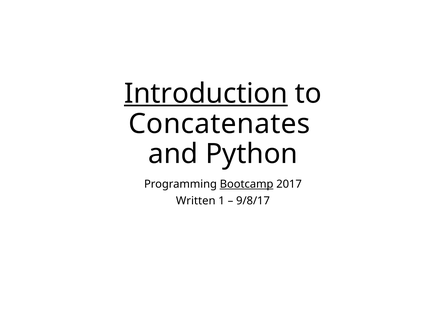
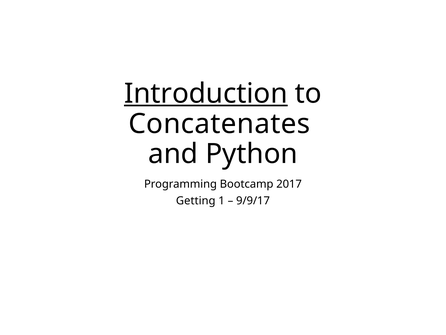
Bootcamp underline: present -> none (247, 184)
Written: Written -> Getting (196, 201)
9/8/17: 9/8/17 -> 9/9/17 (253, 201)
